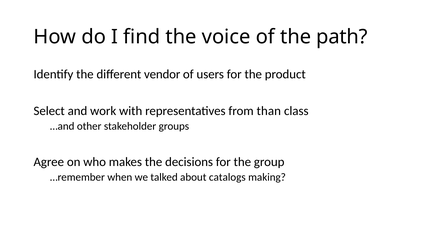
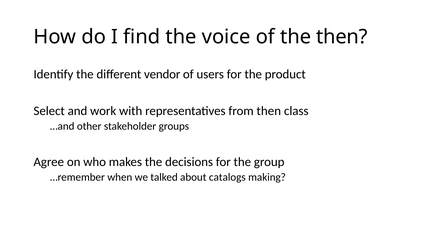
the path: path -> then (342, 37)
from than: than -> then (269, 111)
